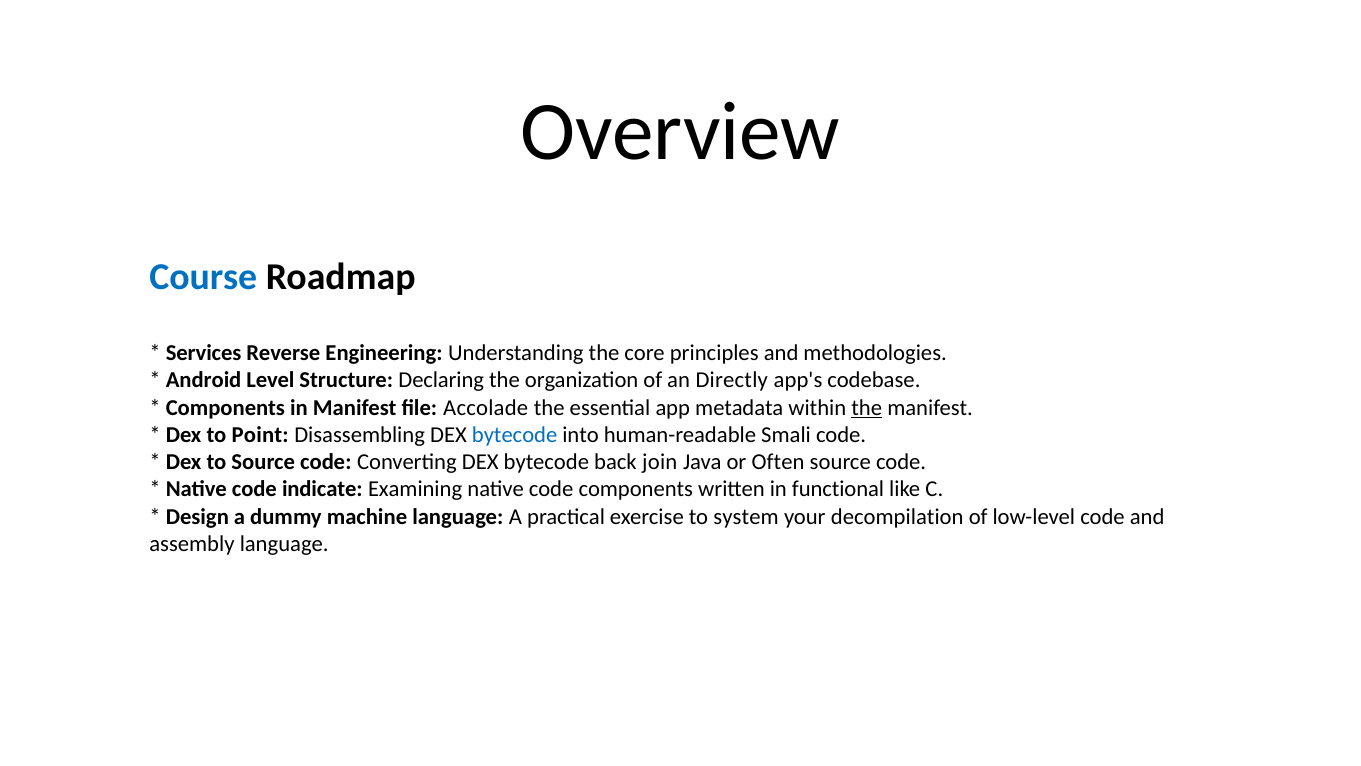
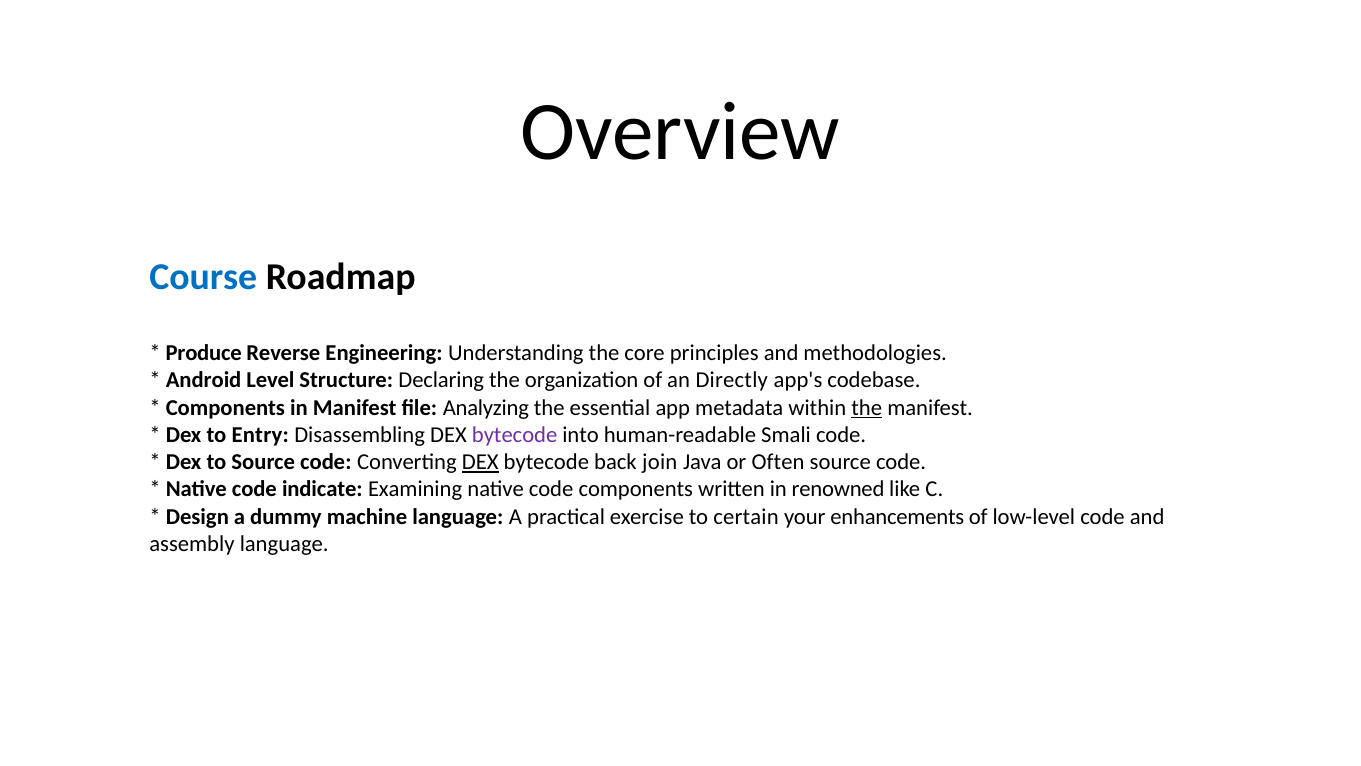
Services: Services -> Produce (204, 353)
Accolade: Accolade -> Analyzing (486, 408)
Point: Point -> Entry (260, 435)
bytecode colour: blue -> purple (515, 435)
DEX underline: none -> present (480, 462)
functional: functional -> renowned (838, 489)
system: system -> certain (746, 516)
decompilation: decompilation -> enhancements (897, 516)
